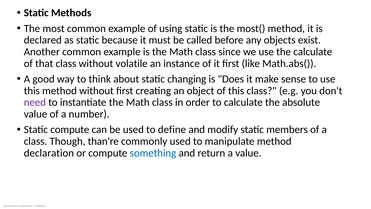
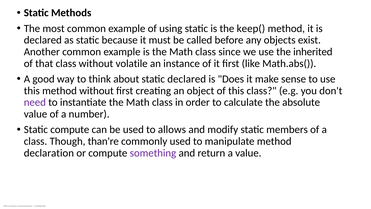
most(: most( -> keep( (251, 28)
the calculate: calculate -> inherited (313, 52)
static changing: changing -> declared (187, 79)
define: define -> allows (172, 129)
something colour: blue -> purple (153, 153)
